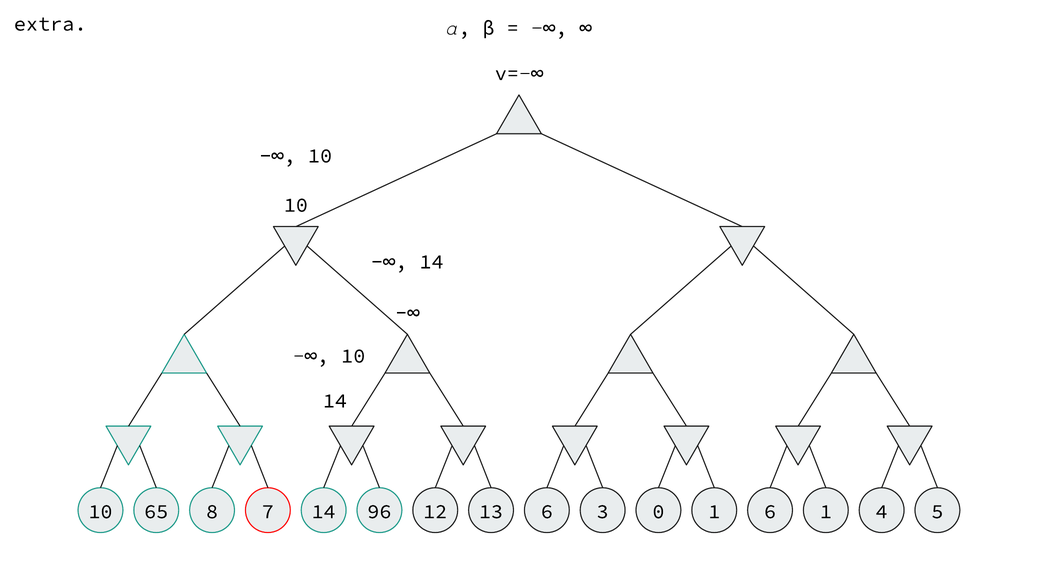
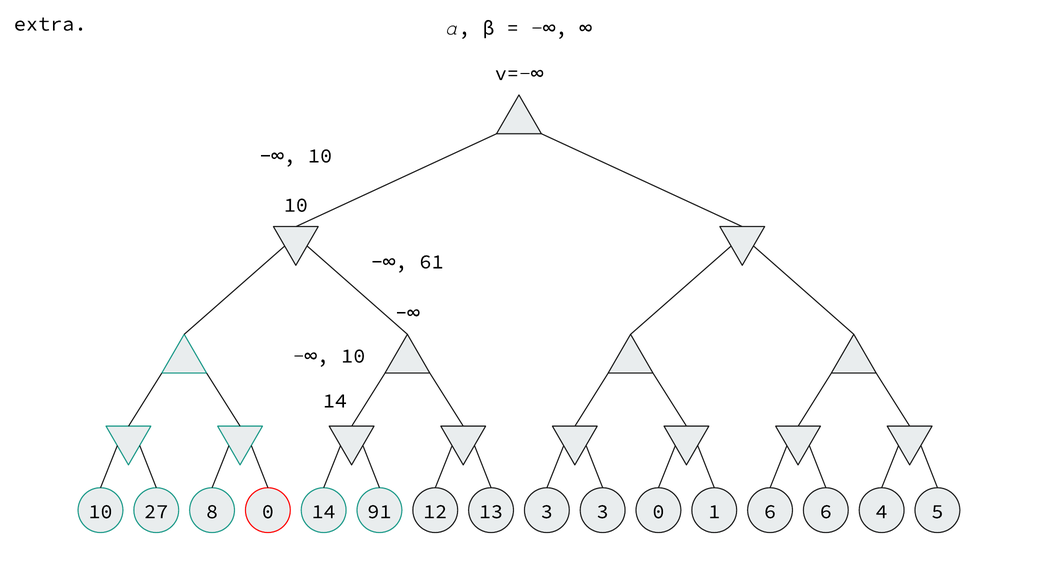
14: 14 -> 61 (431, 262)
65: 65 -> 27 (156, 511)
8 7: 7 -> 0 (268, 511)
96: 96 -> 91 (379, 511)
13 6: 6 -> 3 (547, 511)
6 1: 1 -> 6 (826, 511)
